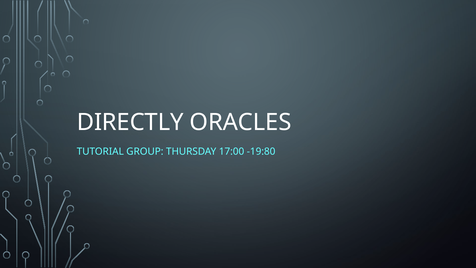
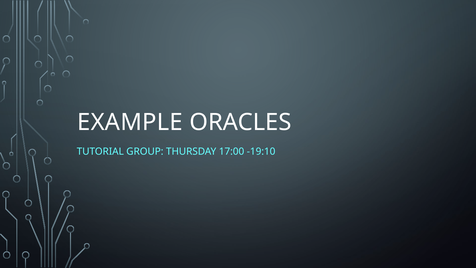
DIRECTLY: DIRECTLY -> EXAMPLE (130, 122)
-19:80: -19:80 -> -19:10 (261, 151)
